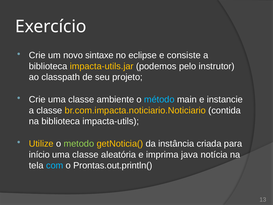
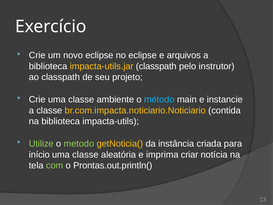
novo sintaxe: sintaxe -> eclipse (99, 55)
consiste: consiste -> arquivos (184, 55)
impacta-utils.jar podemos: podemos -> classpath (156, 66)
Utilize colour: yellow -> light green (41, 144)
java: java -> criar (190, 154)
com colour: light blue -> light green (55, 165)
